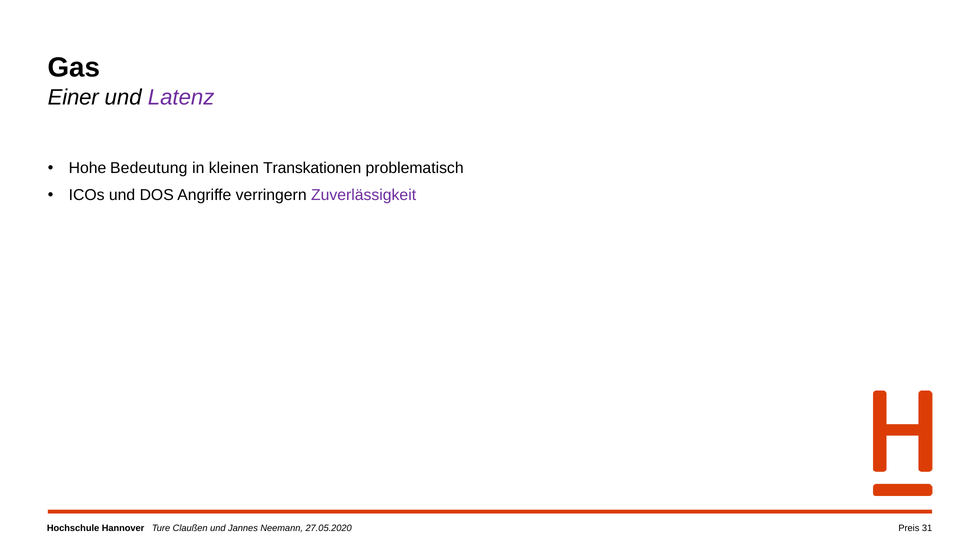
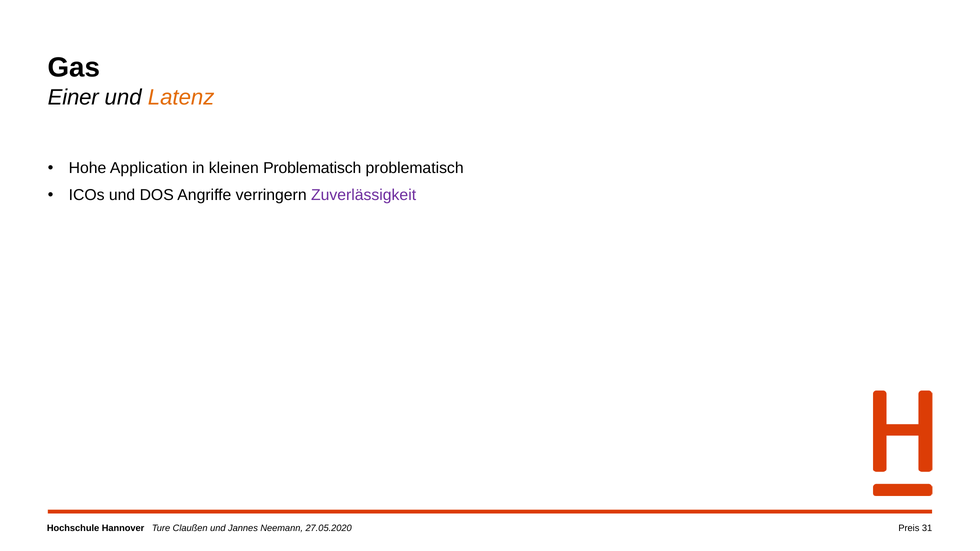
Latenz colour: purple -> orange (181, 97)
Bedeutung: Bedeutung -> Application (149, 168)
kleinen Transkationen: Transkationen -> Problematisch (312, 168)
